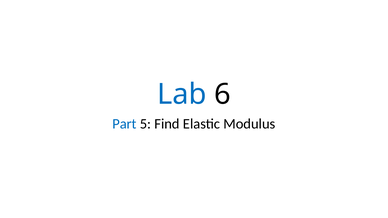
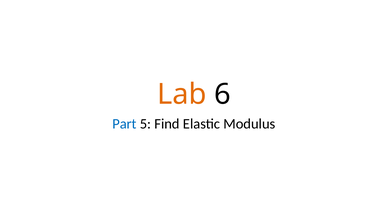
Lab colour: blue -> orange (182, 94)
